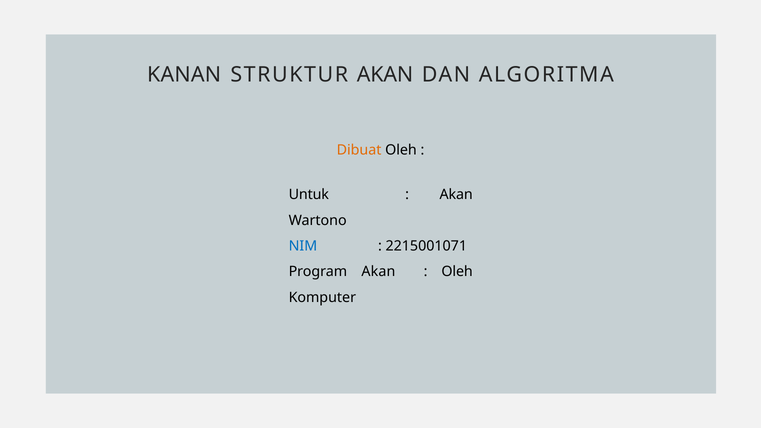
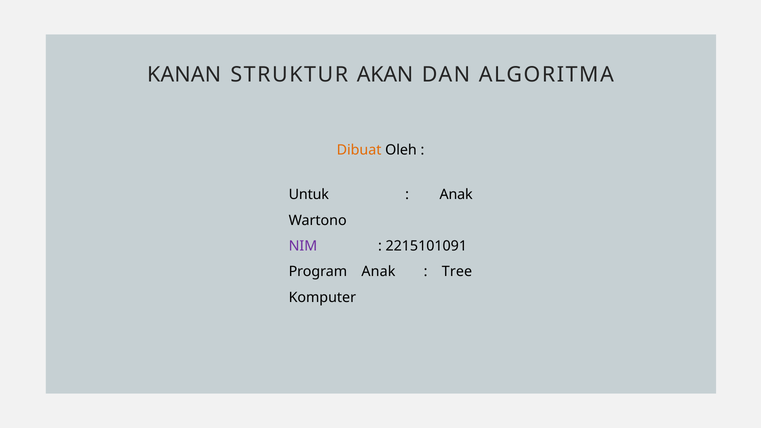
Akan: Akan -> Anak (456, 195)
NIM colour: blue -> purple (303, 246)
2215001071: 2215001071 -> 2215101091 (426, 246)
Program Akan: Akan -> Anak (378, 272)
Oleh: Oleh -> Tree (457, 272)
